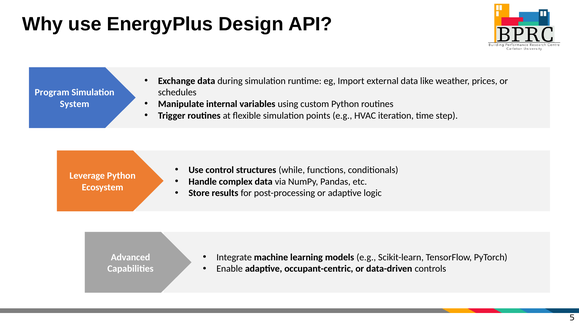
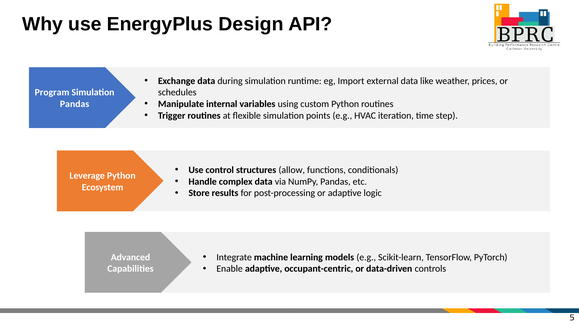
System: System -> Pandas (75, 104)
while: while -> allow (292, 170)
